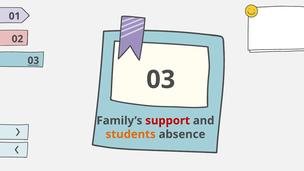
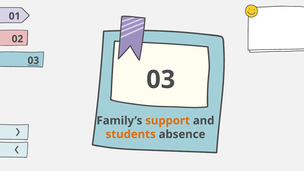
support colour: red -> orange (168, 121)
